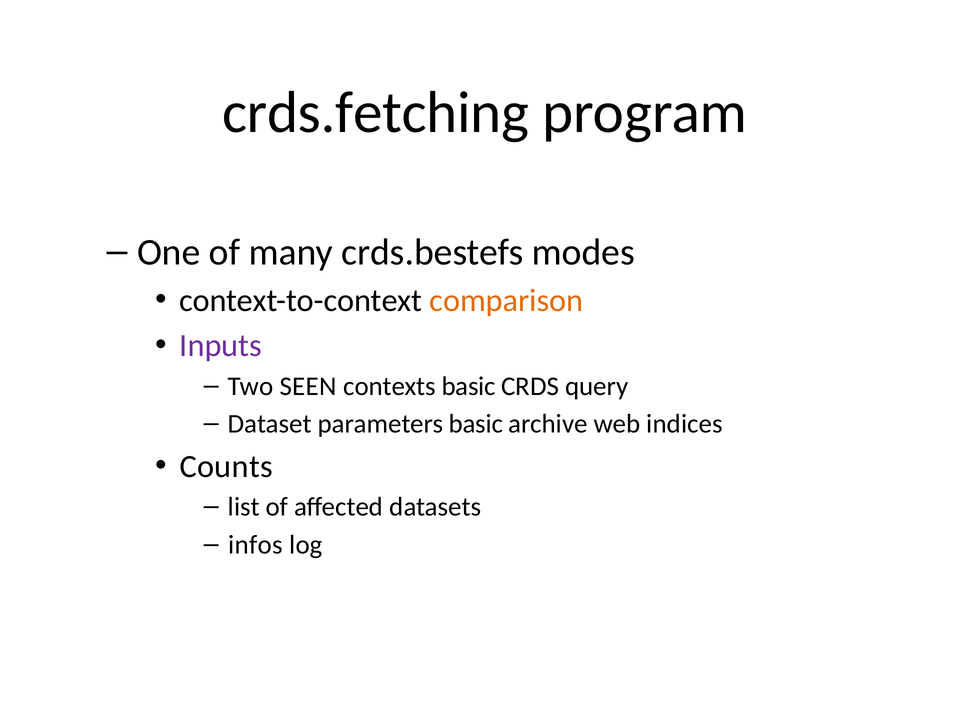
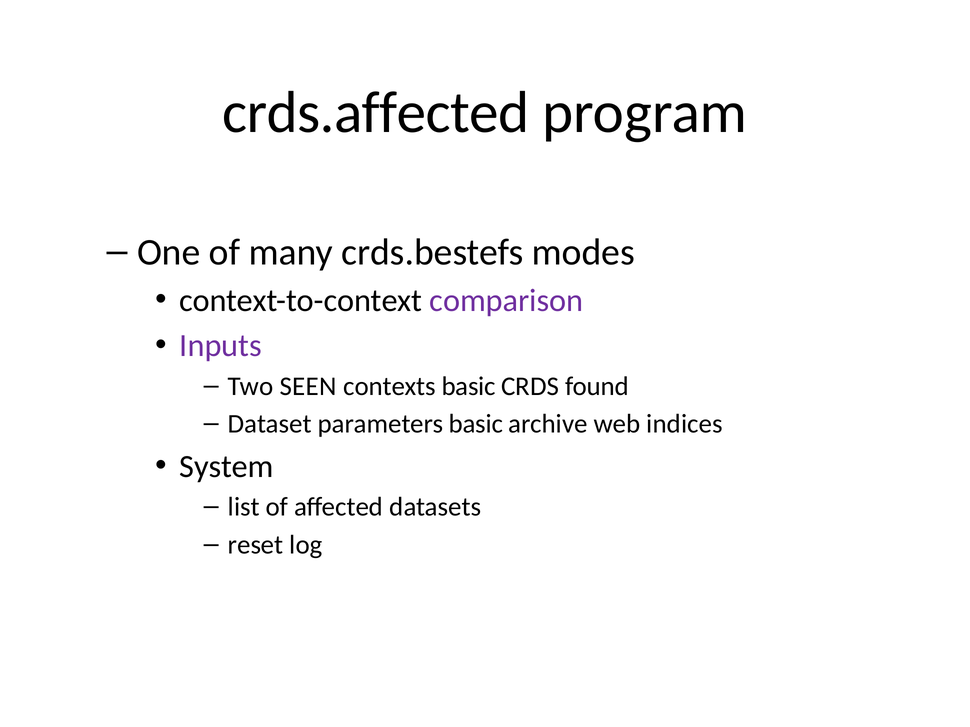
crds.fetching: crds.fetching -> crds.affected (376, 113)
comparison colour: orange -> purple (506, 301)
query: query -> found (597, 387)
Counts: Counts -> System (226, 467)
infos: infos -> reset (256, 545)
